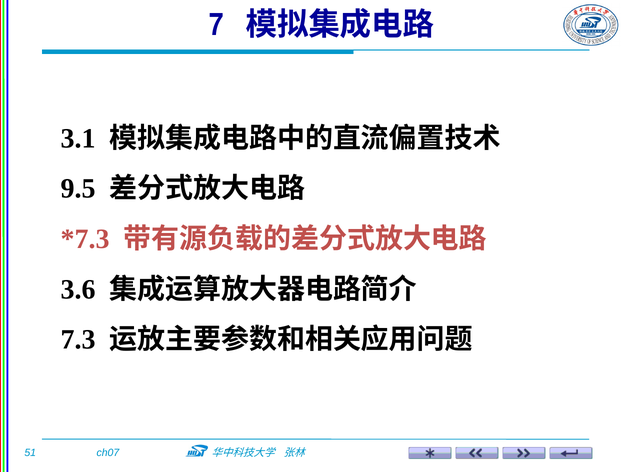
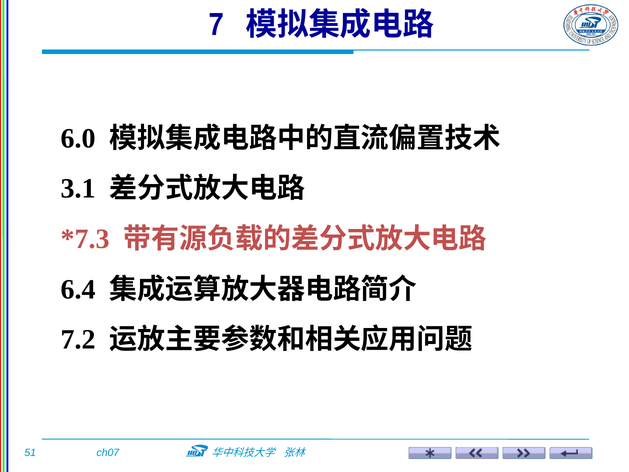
3.1: 3.1 -> 6.0 (78, 138)
9.5: 9.5 -> 3.1 (78, 189)
3.6: 3.6 -> 6.4 (78, 289)
7.3: 7.3 -> 7.2 (78, 340)
